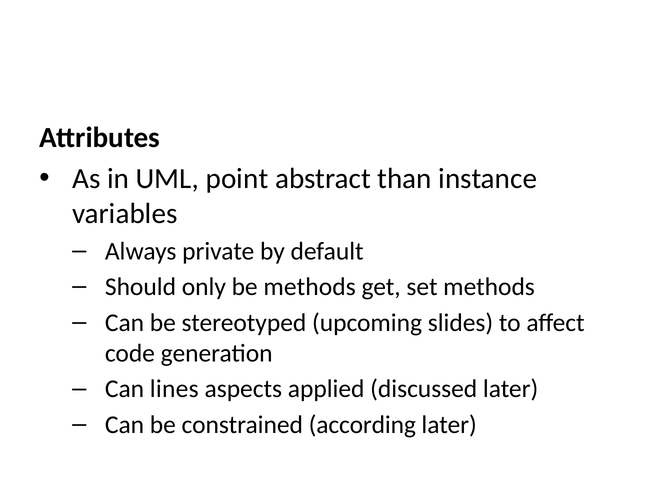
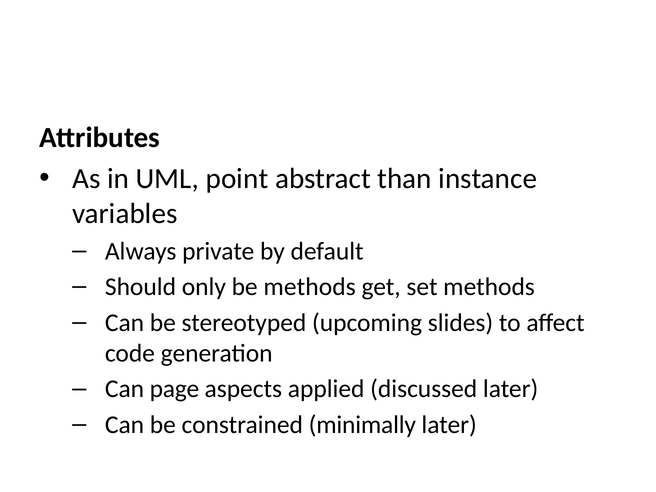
lines: lines -> page (174, 389)
according: according -> minimally (362, 425)
